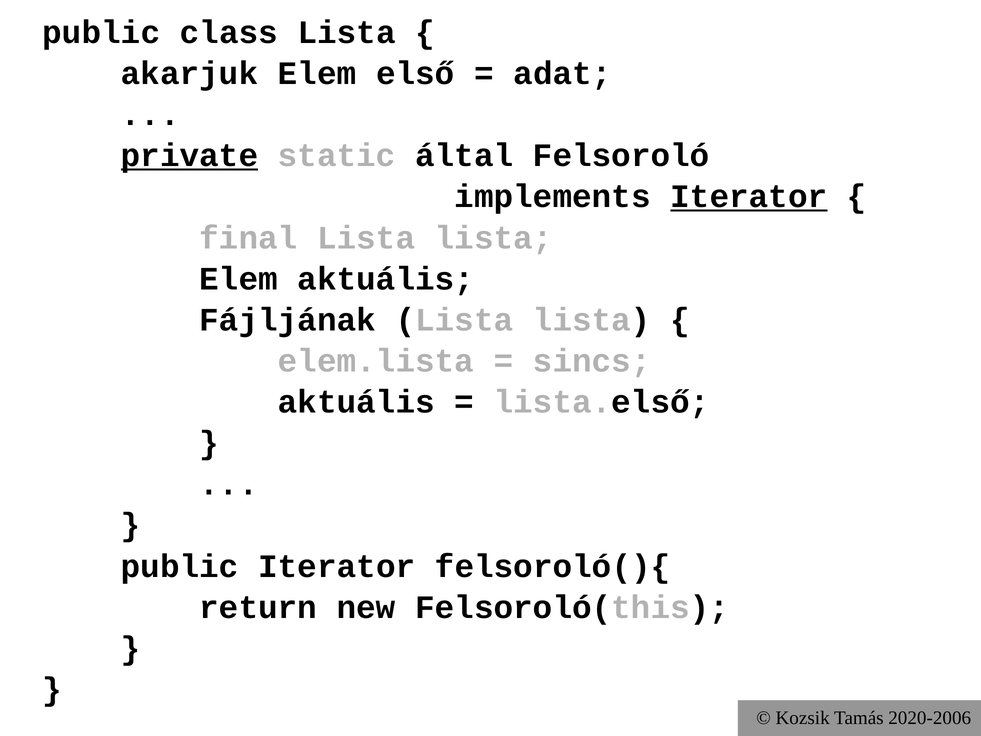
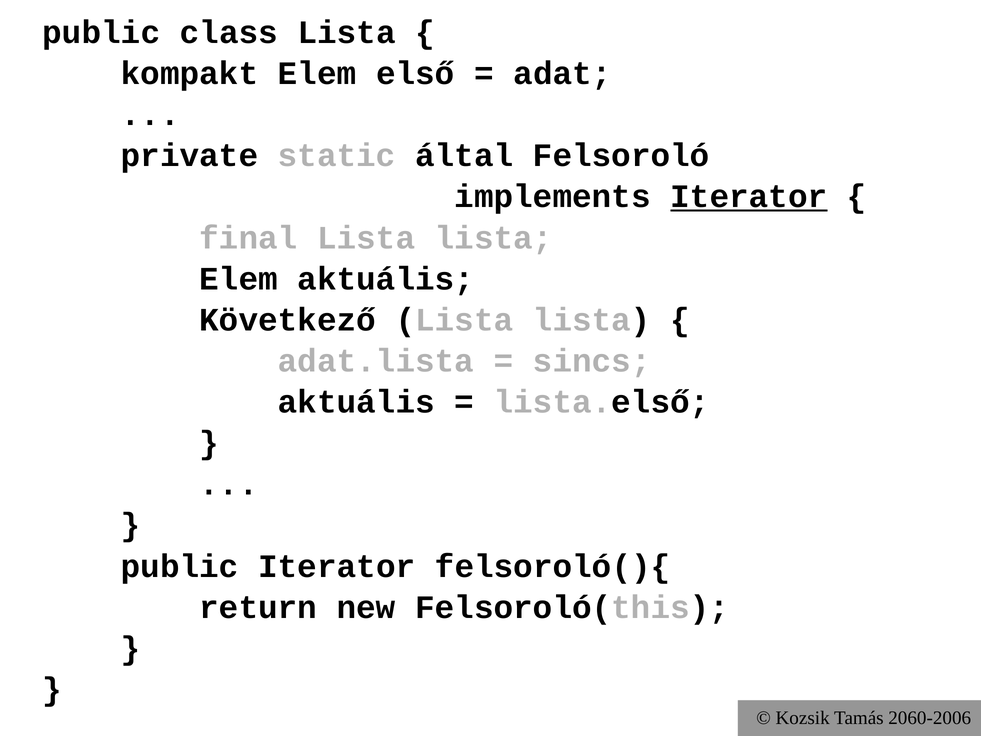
akarjuk: akarjuk -> kompakt (190, 73)
private underline: present -> none (190, 156)
Fájljának: Fájljának -> Következő (288, 320)
elem.lista: elem.lista -> adat.lista (376, 361)
2020-2006: 2020-2006 -> 2060-2006 (930, 718)
